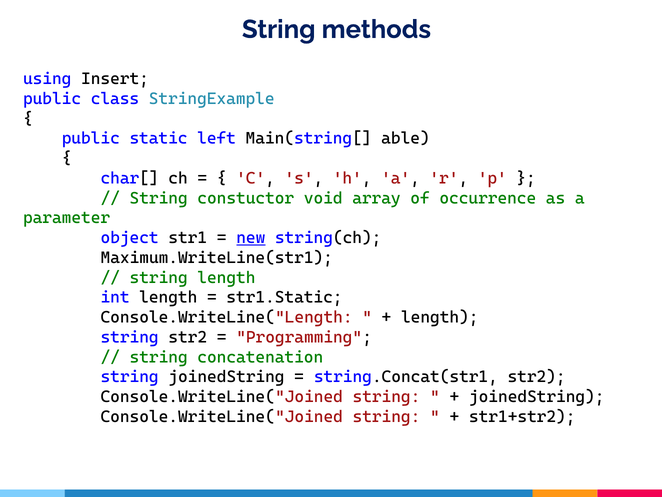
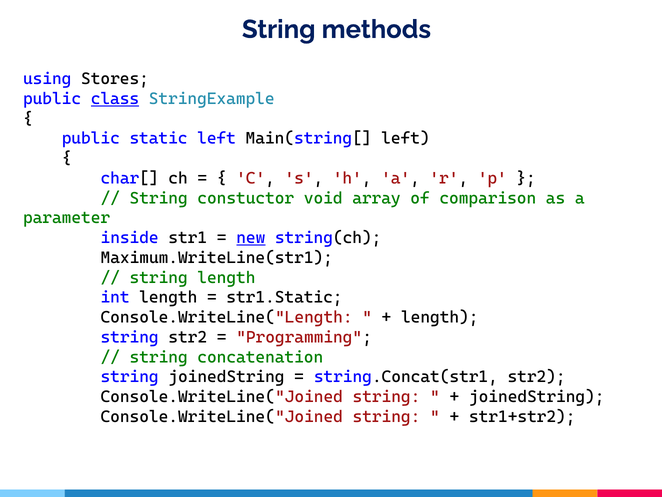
Insert: Insert -> Stores (115, 79)
class underline: none -> present (115, 99)
Main(string[ able: able -> left (405, 138)
occurrence: occurrence -> comparison (488, 198)
object: object -> inside (130, 238)
